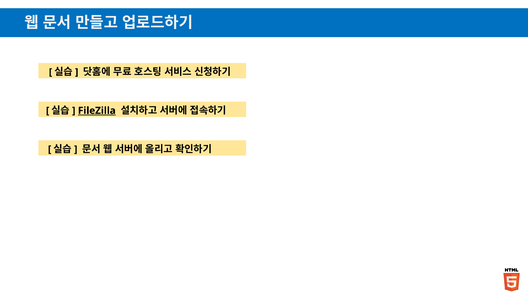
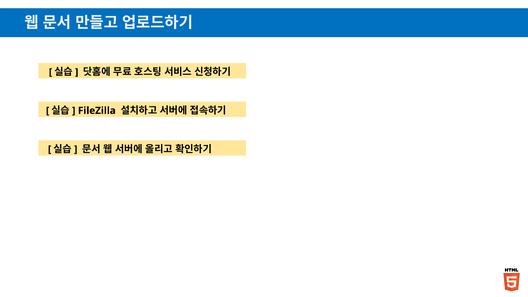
FileZilla underline: present -> none (97, 111)
